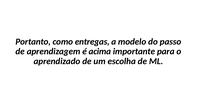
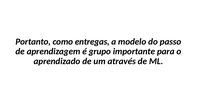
acima: acima -> grupo (100, 51)
escolha: escolha -> através (122, 61)
